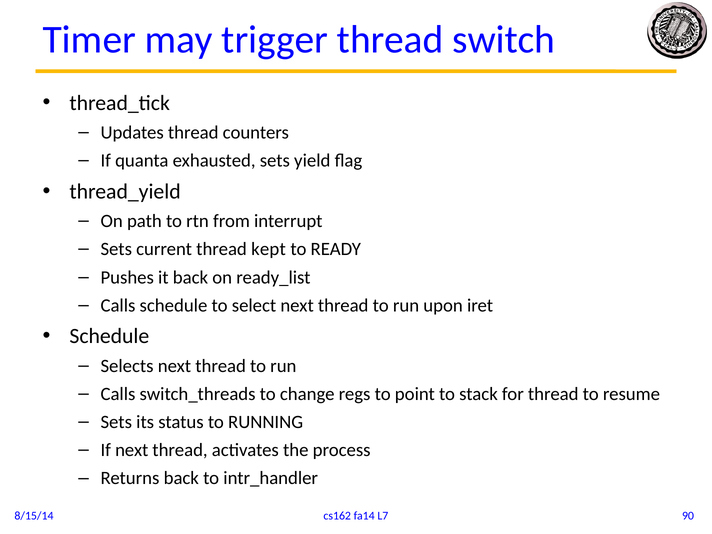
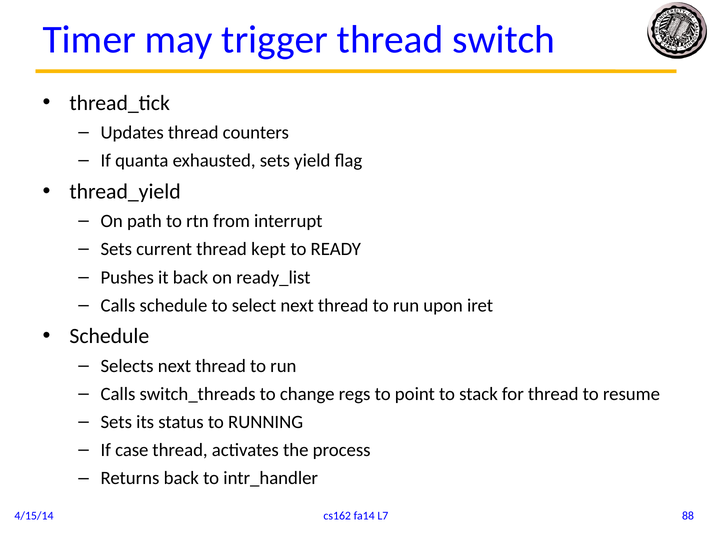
If next: next -> case (132, 450)
90: 90 -> 88 (688, 516)
8/15/14: 8/15/14 -> 4/15/14 (34, 516)
